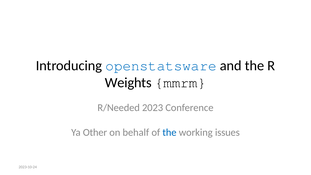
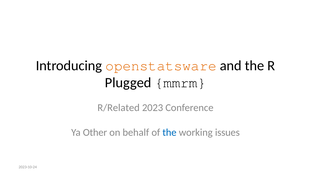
openstatsware colour: blue -> orange (161, 66)
Weights: Weights -> Plugged (128, 83)
R/Needed: R/Needed -> R/Related (119, 108)
